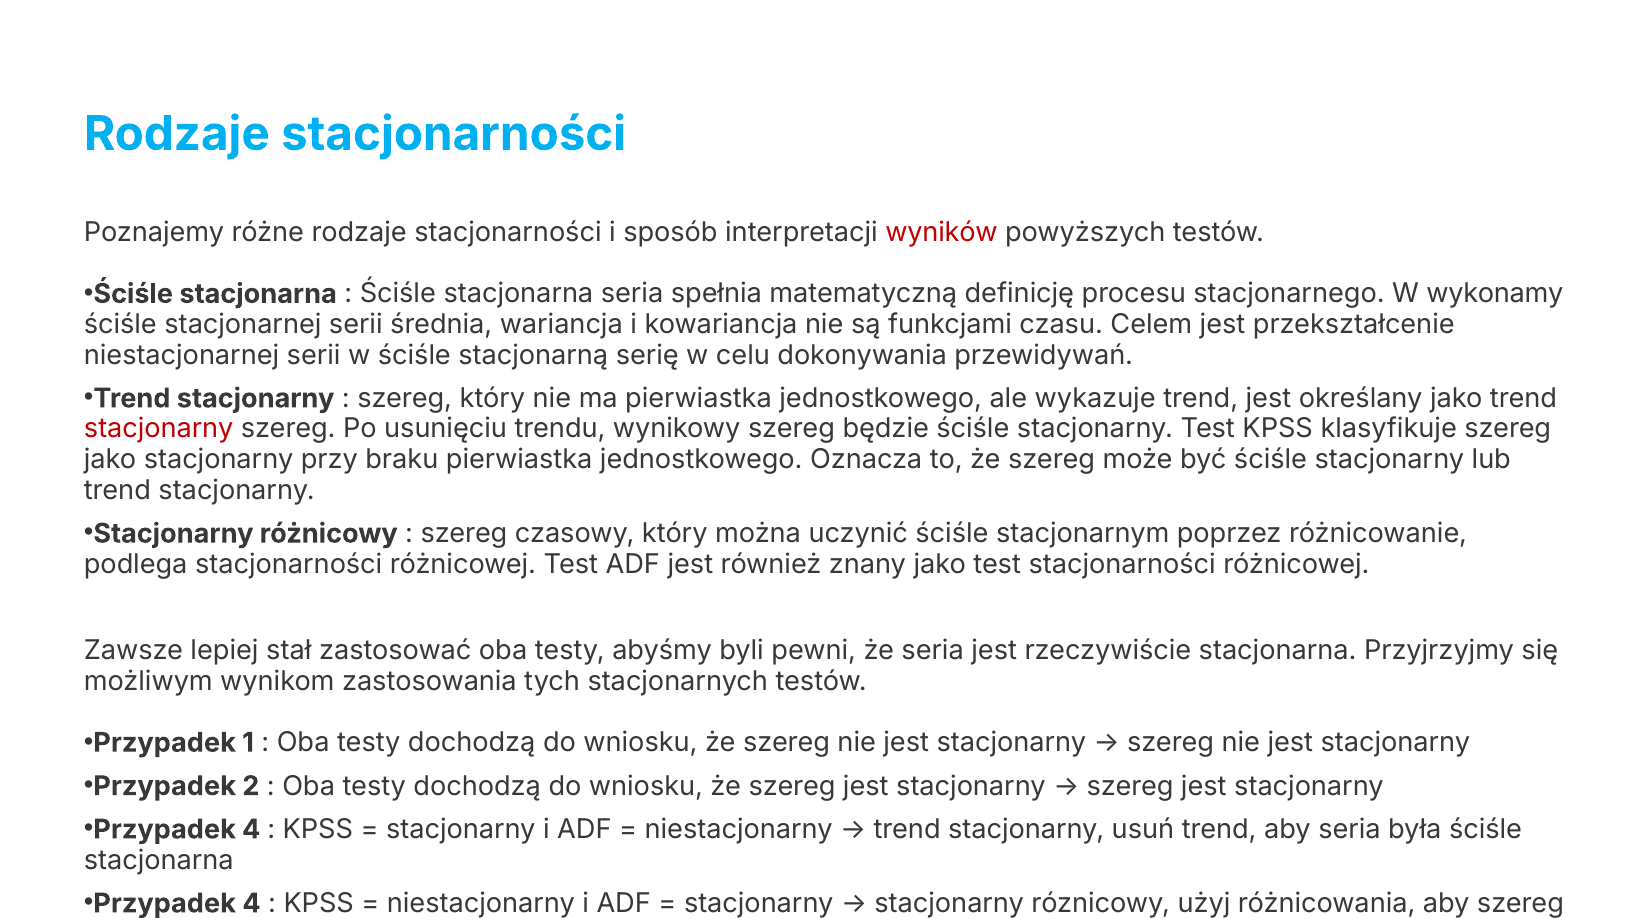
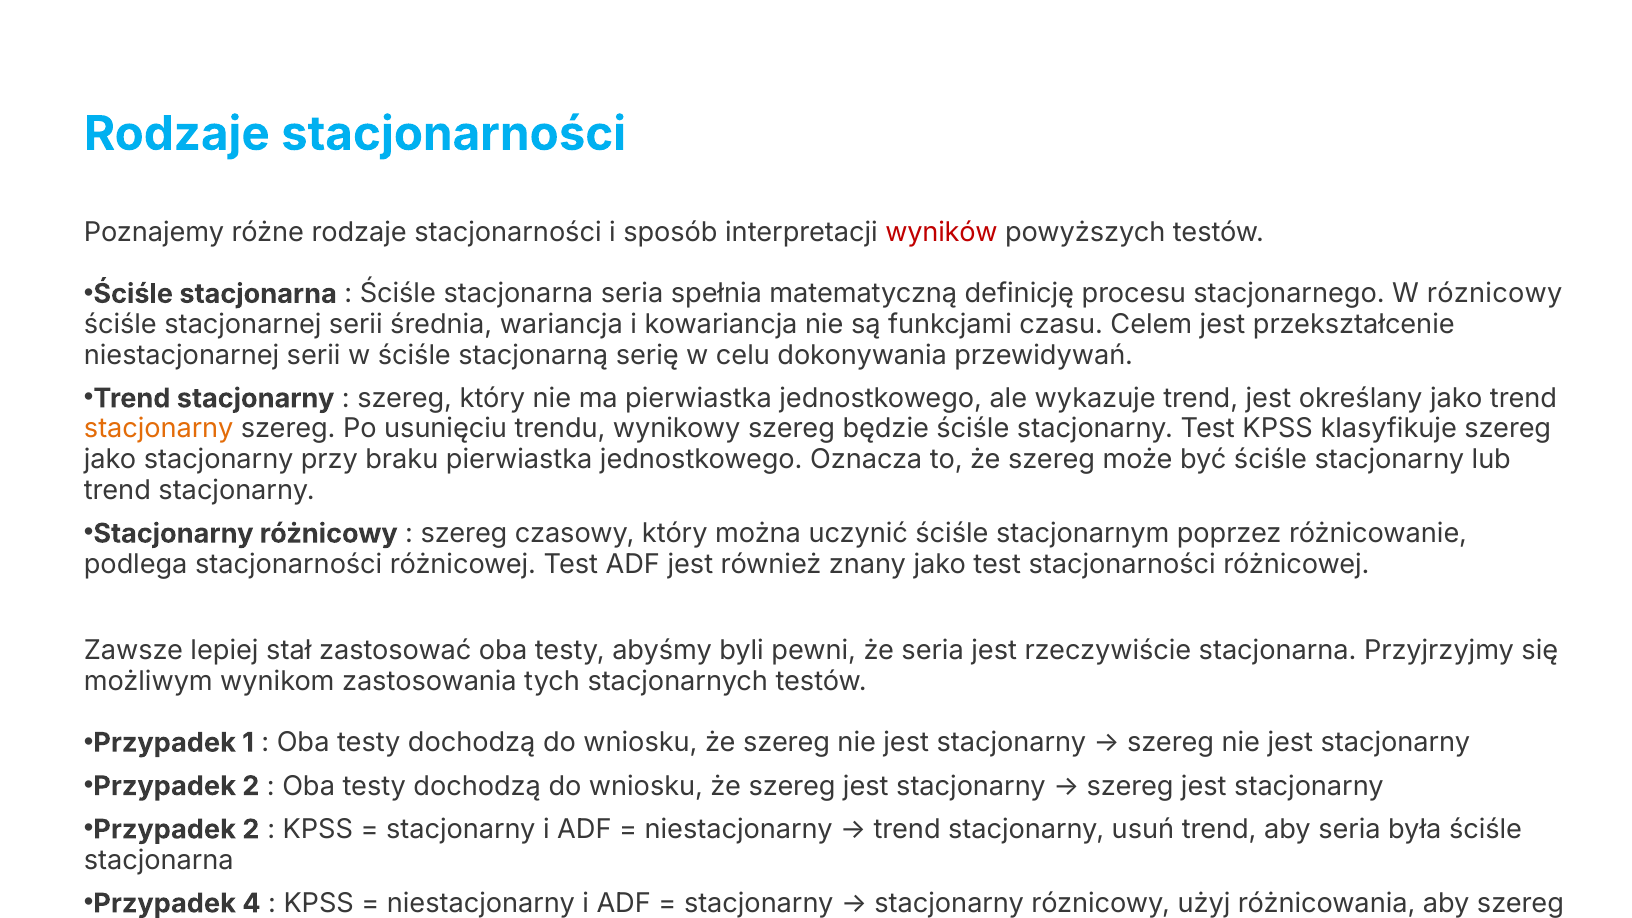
W wykonamy: wykonamy -> róznicowy (1495, 294)
stacjonarny colour: red -> orange (159, 429)
4: 4 -> 2 (251, 829)
